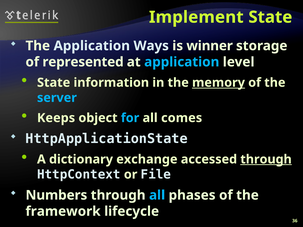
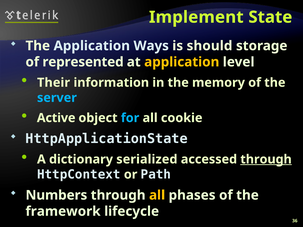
winner: winner -> should (209, 46)
application colour: light blue -> yellow (182, 62)
State: State -> Their (54, 83)
memory underline: present -> none (218, 83)
Keeps: Keeps -> Active (56, 118)
comes: comes -> cookie (182, 118)
exchange: exchange -> serialized (147, 159)
File: File -> Path (156, 175)
all colour: light blue -> yellow (157, 195)
